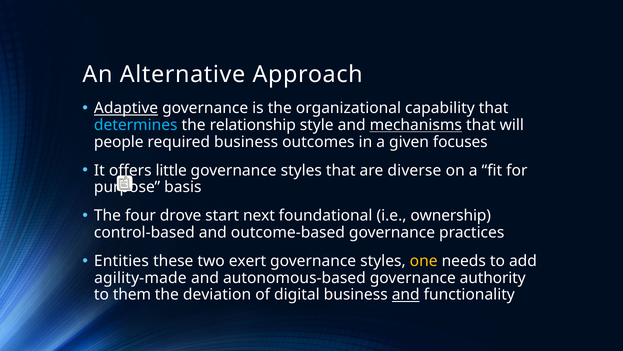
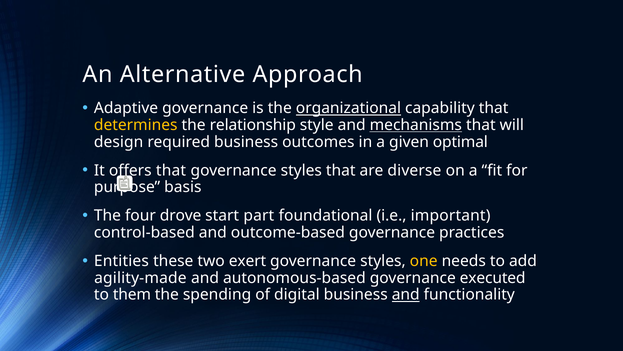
Adaptive underline: present -> none (126, 108)
organizational underline: none -> present (348, 108)
determines colour: light blue -> yellow (136, 125)
people: people -> design (119, 142)
focuses: focuses -> optimal (460, 142)
offers little: little -> that (171, 170)
next: next -> part (259, 215)
ownership: ownership -> important (451, 215)
authority: authority -> executed (493, 278)
deviation: deviation -> spending (217, 294)
